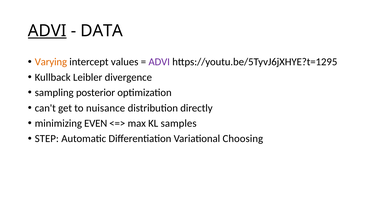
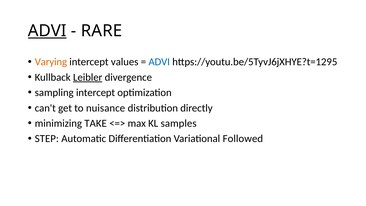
DATA: DATA -> RARE (102, 31)
ADVI colour: purple -> blue (159, 62)
Leibler underline: none -> present (88, 77)
sampling posterior: posterior -> intercept (96, 93)
EVEN: EVEN -> TAKE (96, 123)
Choosing: Choosing -> Followed (243, 139)
